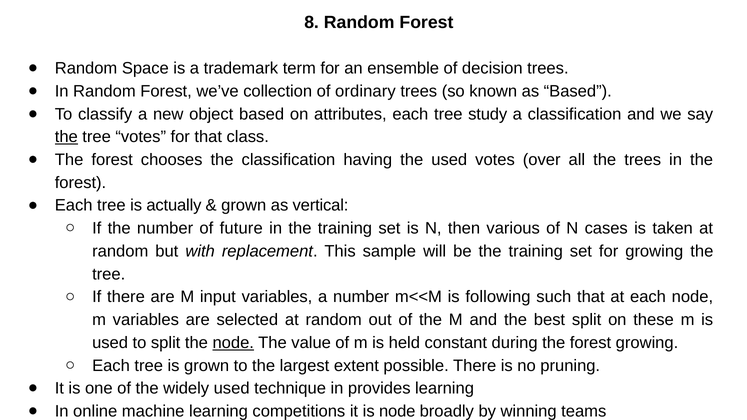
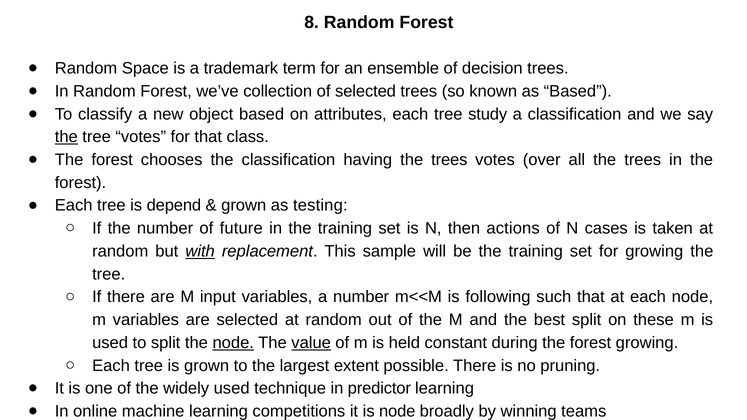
of ordinary: ordinary -> selected (366, 91)
having the used: used -> trees (449, 160)
actually: actually -> depend (174, 206)
vertical: vertical -> testing (320, 206)
various: various -> actions (513, 229)
with underline: none -> present (200, 251)
value underline: none -> present (311, 343)
provides: provides -> predictor (379, 389)
